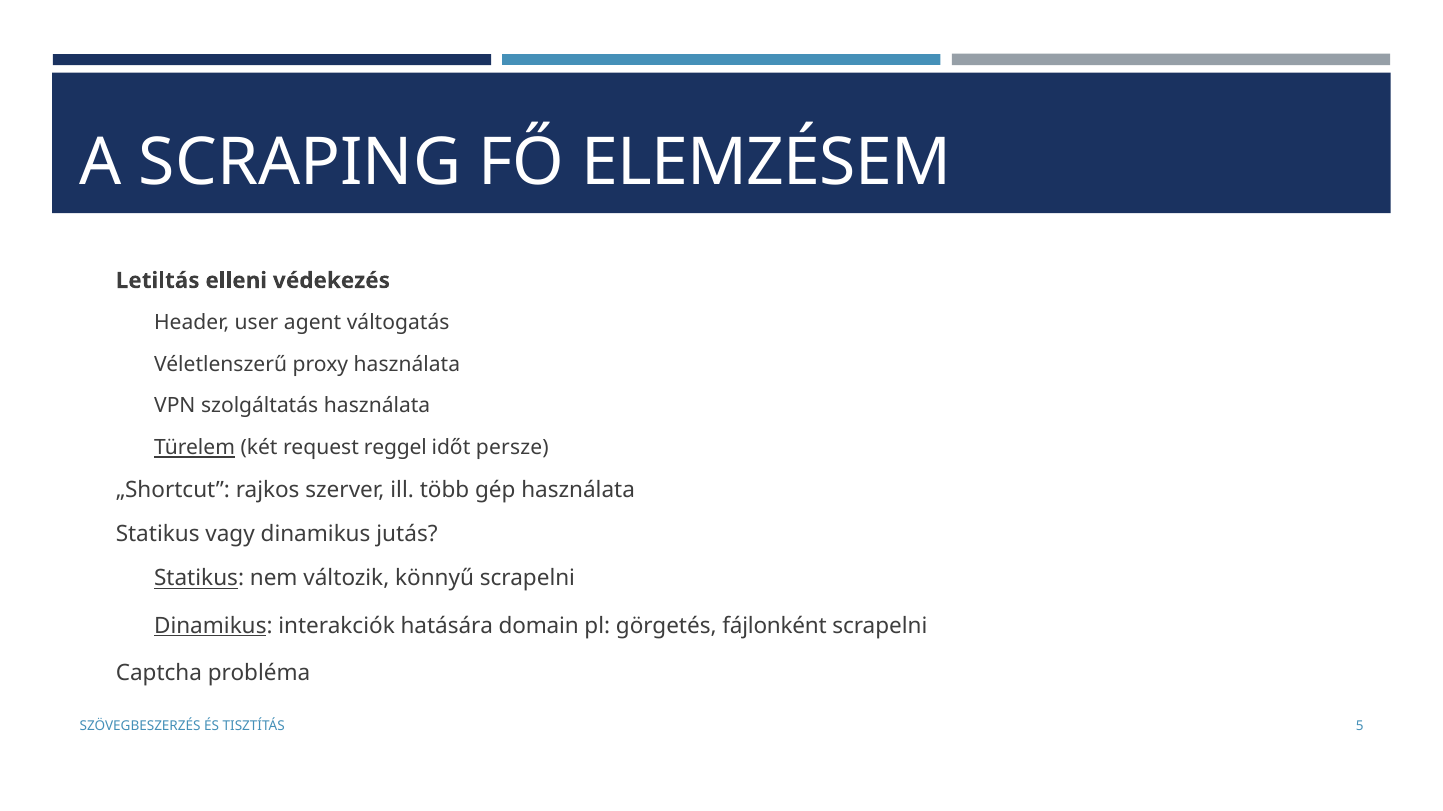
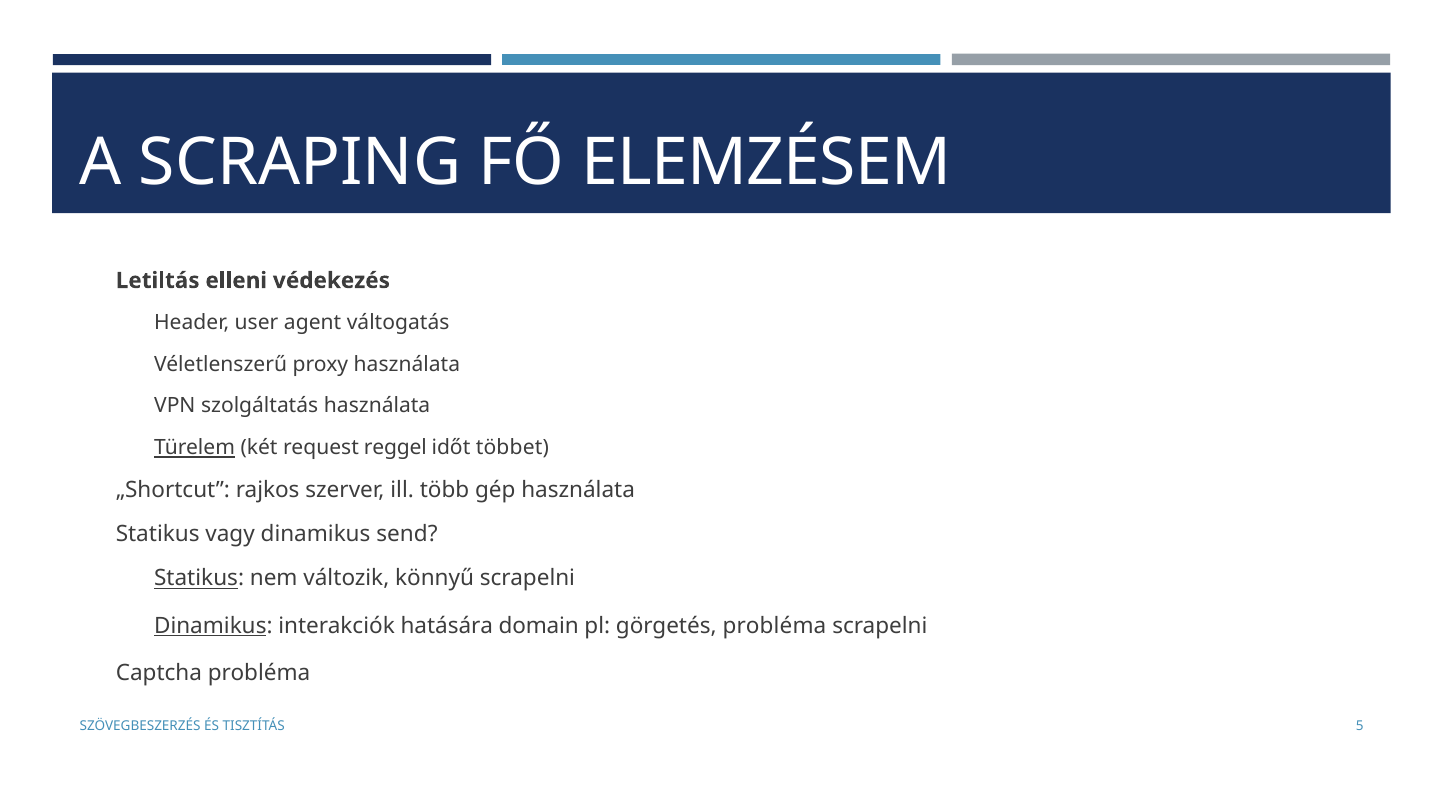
persze: persze -> többet (512, 448)
jutás: jutás -> send (407, 535)
görgetés fájlonként: fájlonként -> probléma (774, 626)
